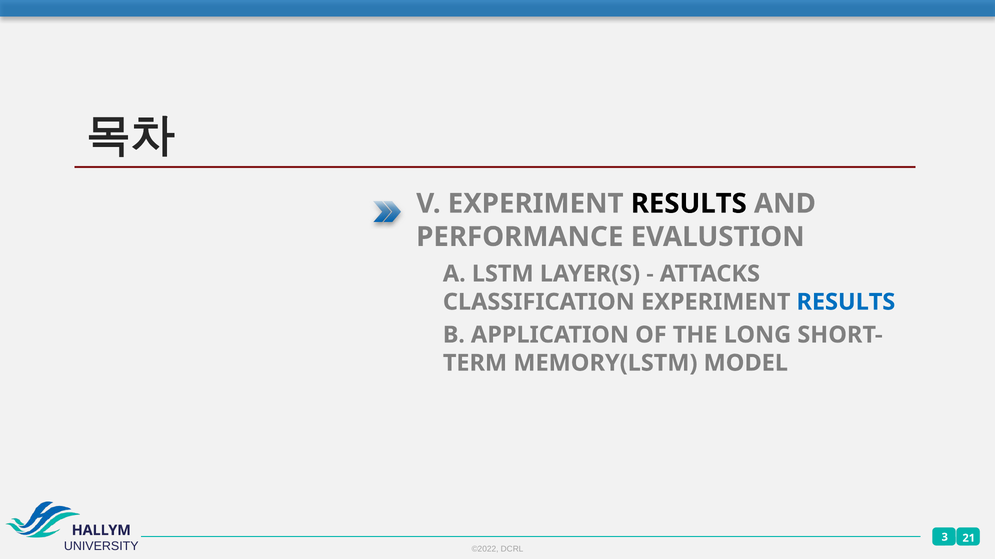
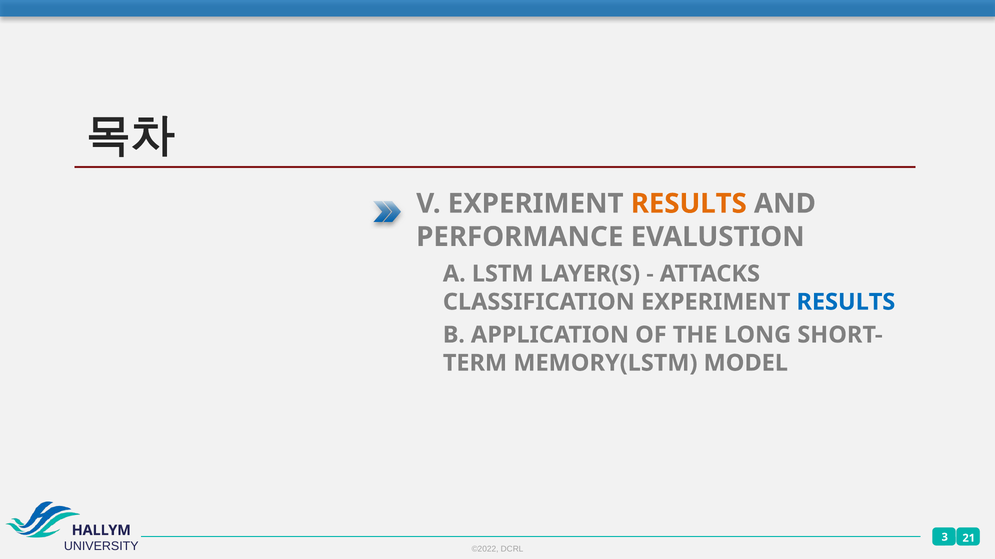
RESULTS colour: black -> orange (689, 204)
